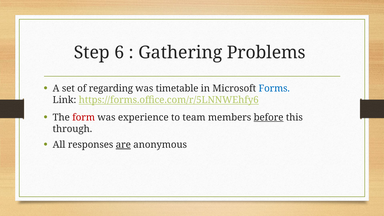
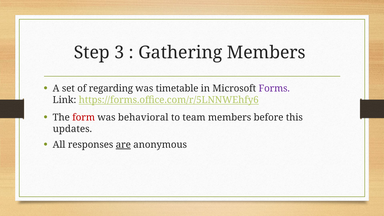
6: 6 -> 3 (119, 53)
Gathering Problems: Problems -> Members (266, 53)
Forms colour: blue -> purple (274, 88)
experience: experience -> behavioral (143, 117)
before underline: present -> none (269, 117)
through: through -> updates (72, 129)
